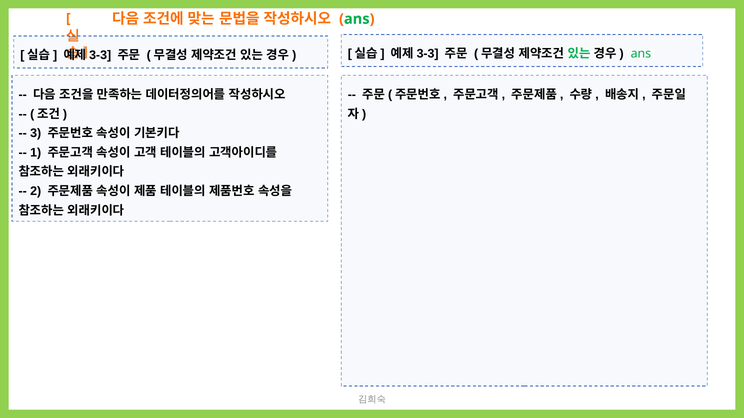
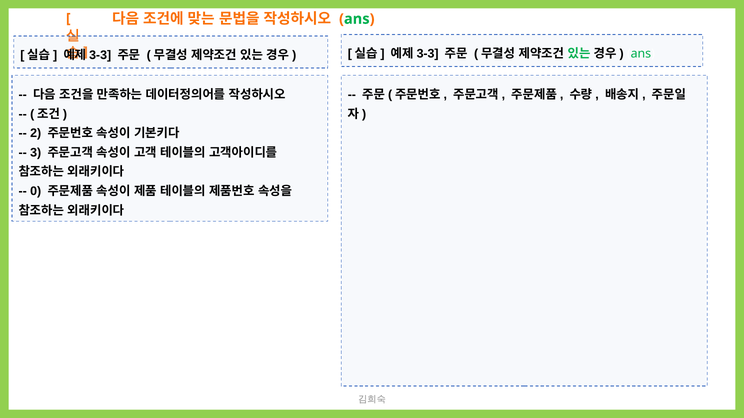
3: 3 -> 2 (36, 133)
1: 1 -> 3 (36, 153)
2: 2 -> 0 (36, 191)
